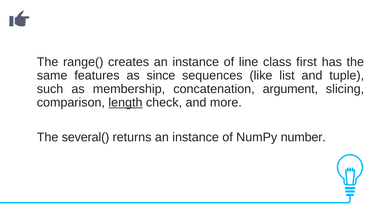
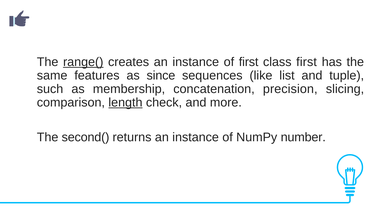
range( underline: none -> present (83, 62)
of line: line -> first (249, 62)
argument: argument -> precision (290, 89)
several(: several( -> second( (86, 137)
